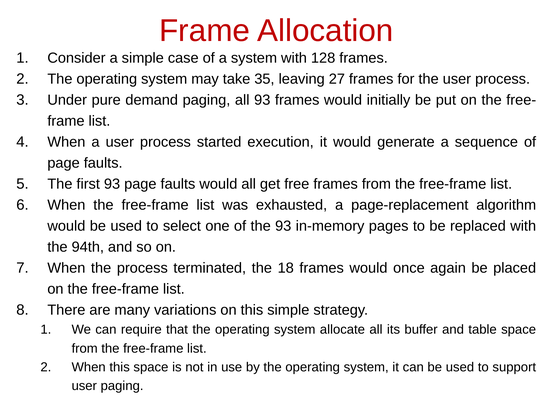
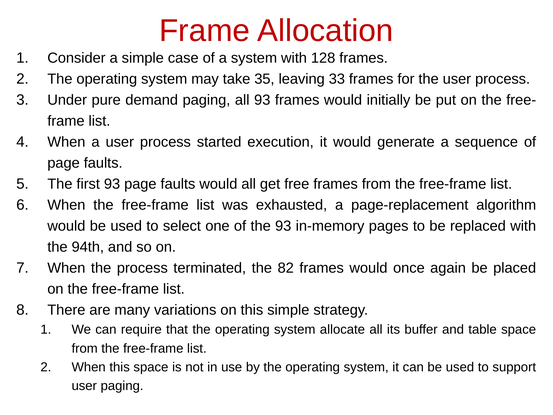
27: 27 -> 33 (337, 79)
18: 18 -> 82 (286, 268)
